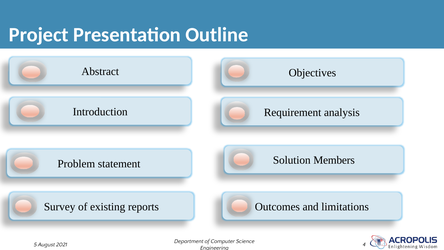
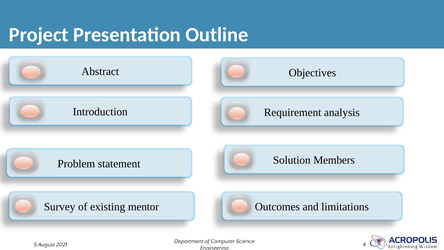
reports: reports -> mentor (143, 207)
